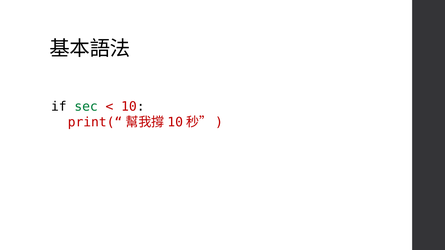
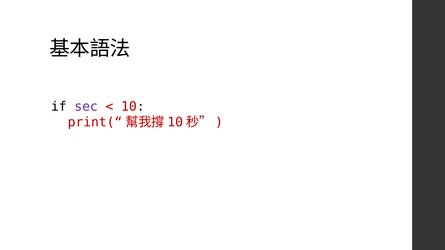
sec colour: green -> purple (86, 107)
